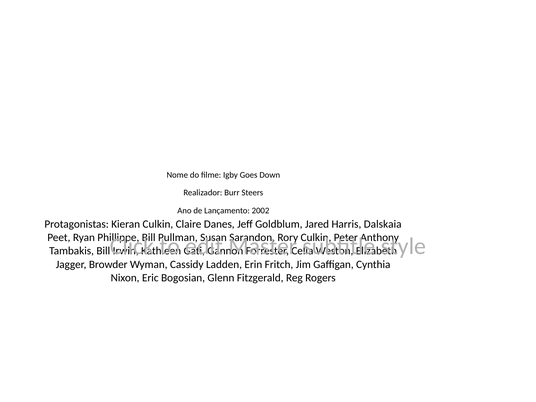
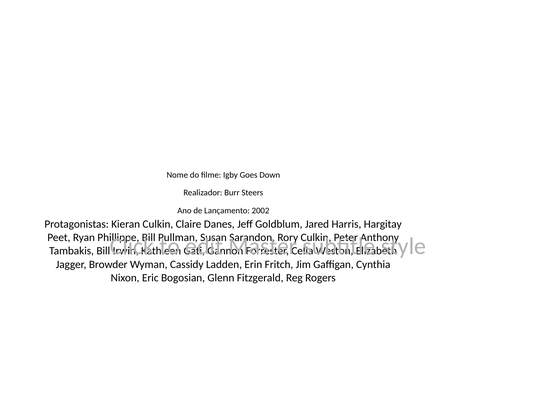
Dalskaia: Dalskaia -> Hargitay (383, 224)
